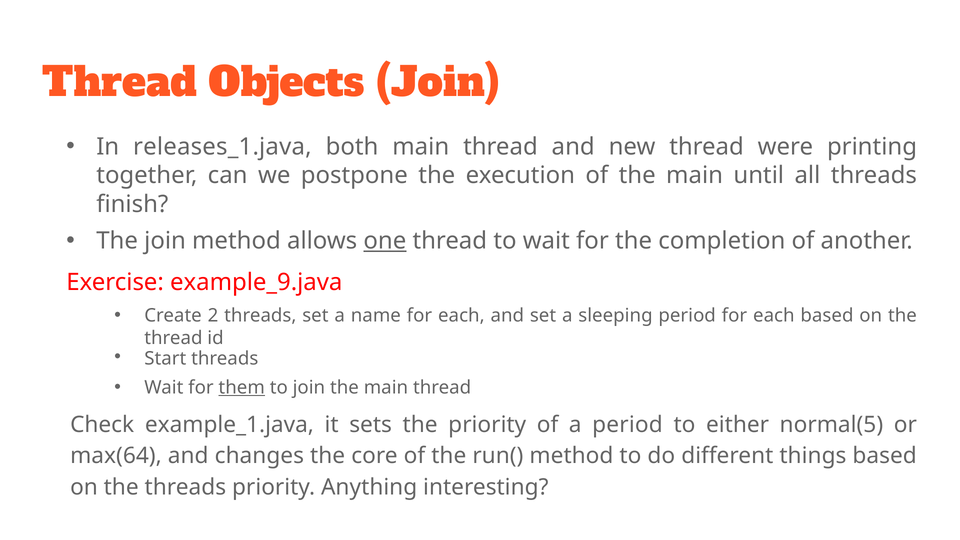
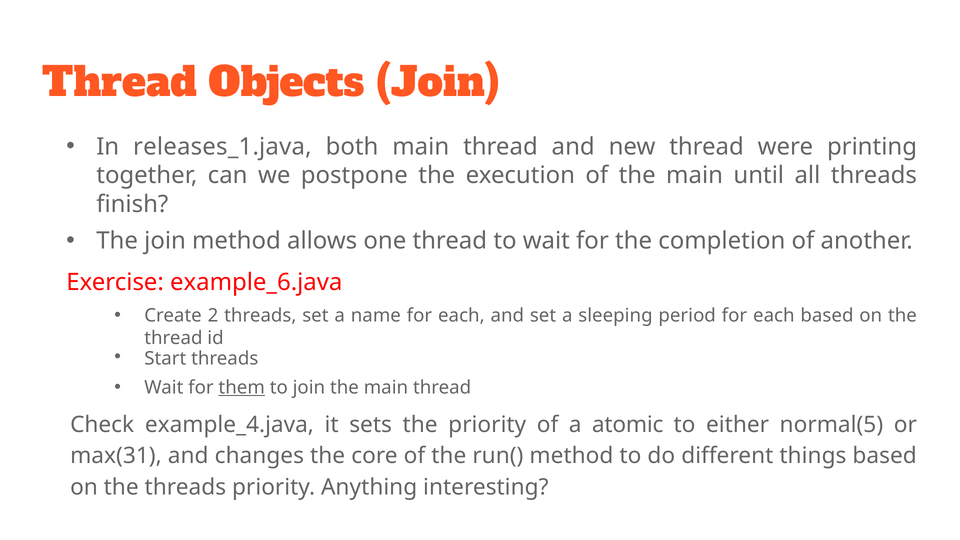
one underline: present -> none (385, 241)
example_9.java: example_9.java -> example_6.java (256, 282)
example_1.java: example_1.java -> example_4.java (229, 425)
a period: period -> atomic (628, 425)
max(64: max(64 -> max(31 (116, 456)
